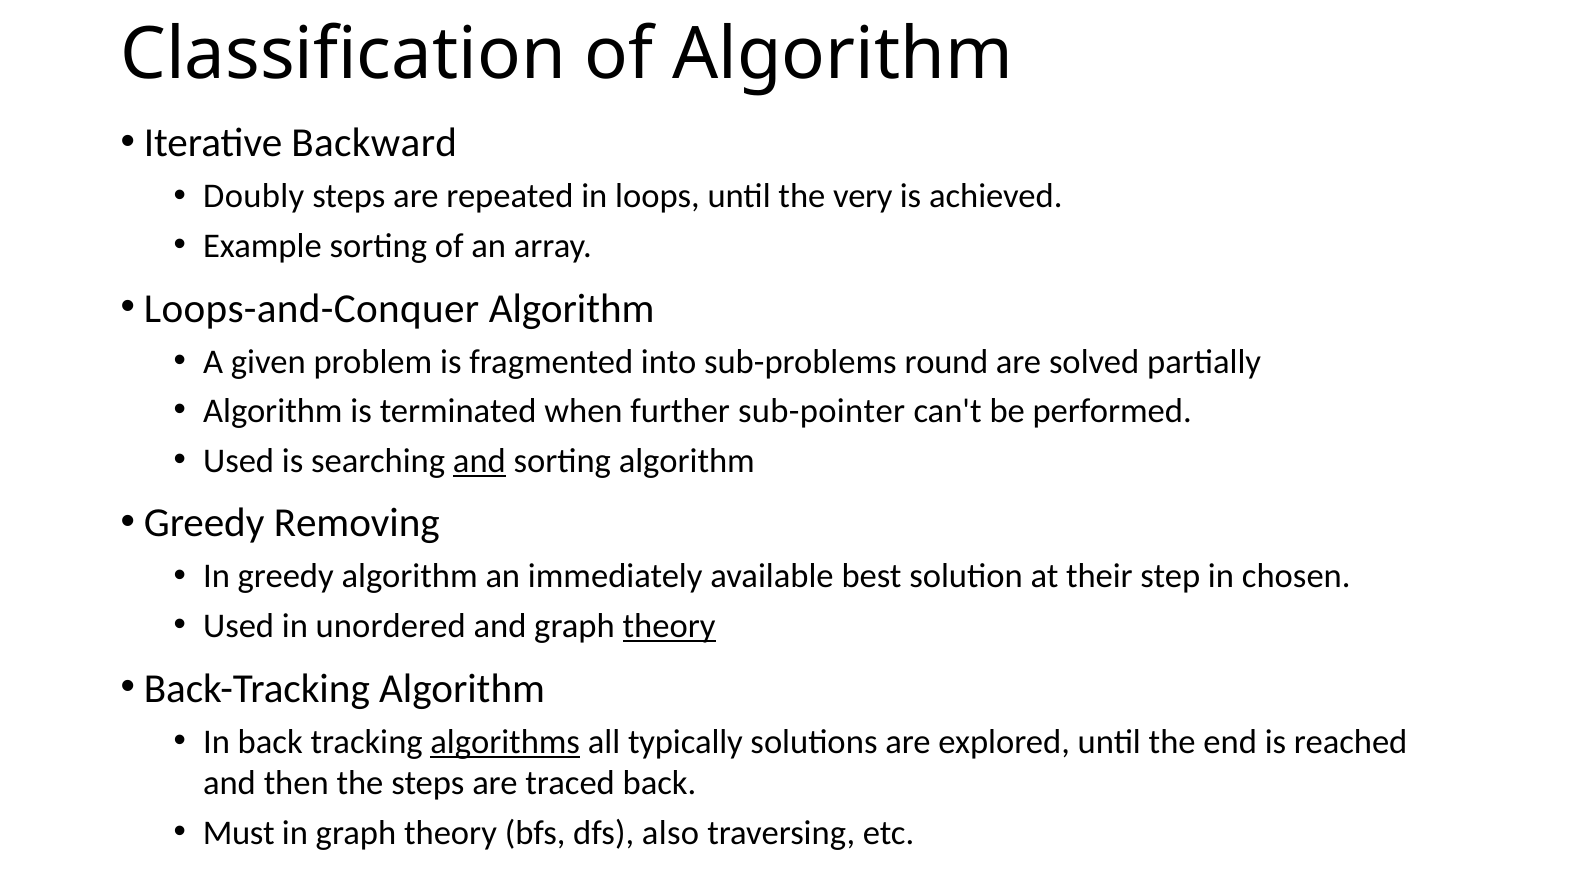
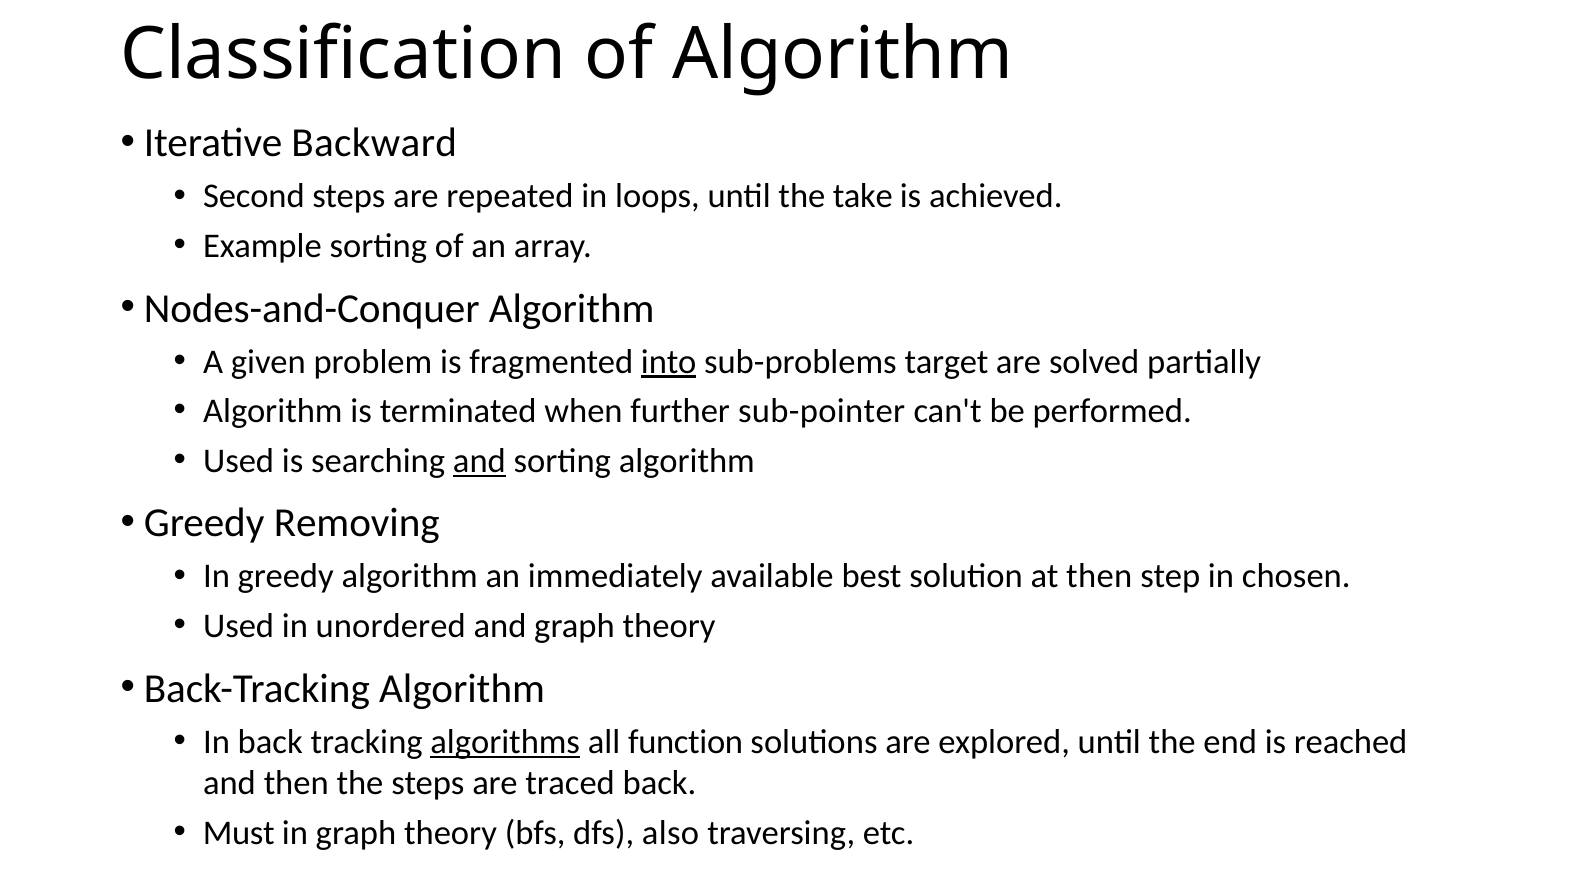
Doubly: Doubly -> Second (254, 196)
very: very -> take (863, 196)
Loops-and-Conquer: Loops-and-Conquer -> Nodes-and-Conquer (312, 309)
into underline: none -> present (669, 362)
round: round -> target (946, 362)
at their: their -> then (1099, 577)
theory underline: present -> none (669, 626)
typically: typically -> function (686, 742)
